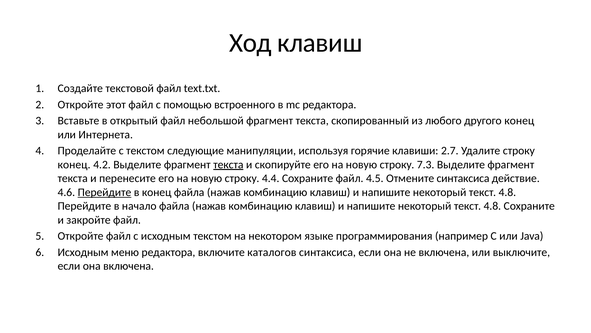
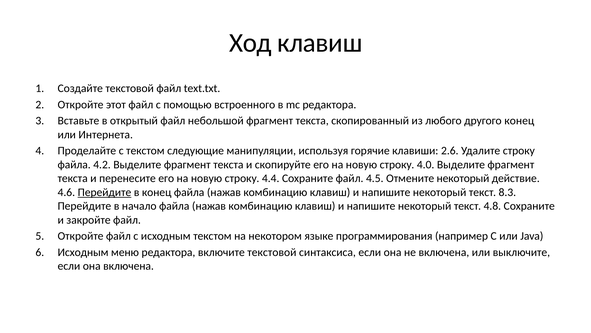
2.7: 2.7 -> 2.6 (450, 150)
конец: конец -> файла (74, 164)
текста underline: present -> none (228, 164)
7.3: 7.3 -> 4.0 (426, 164)
Отмените синтаксиса: синтаксиса -> некоторый (463, 178)
4.8: 4.8 -> 8.3 (507, 192)
включите каталогов: каталогов -> текстовой (272, 252)
